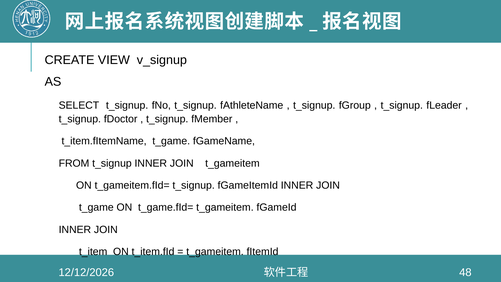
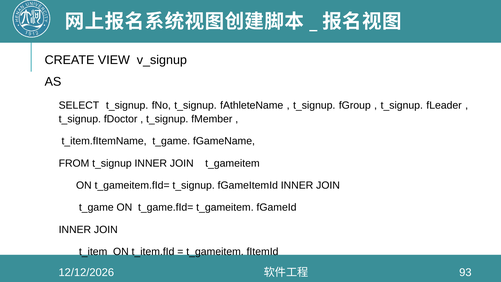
48: 48 -> 93 (465, 272)
